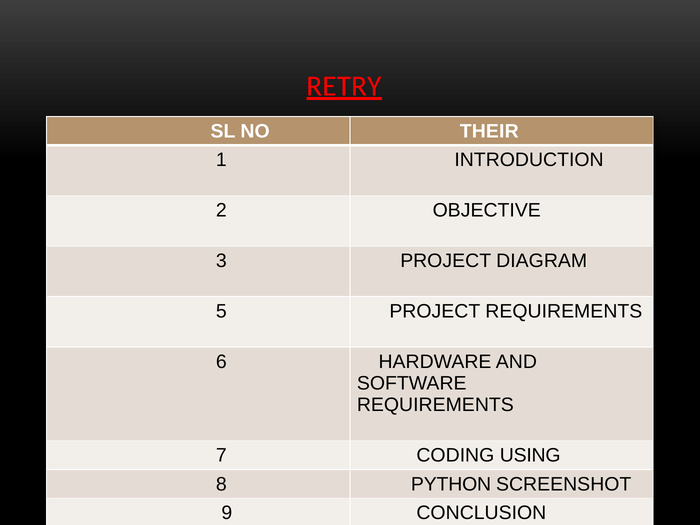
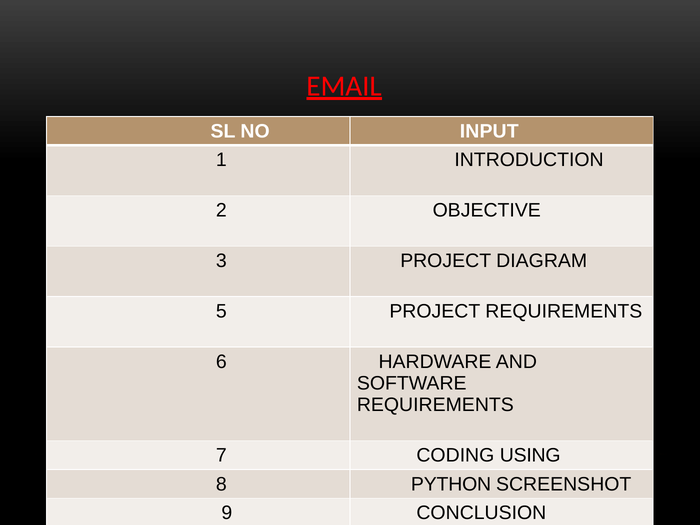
RETRY: RETRY -> EMAIL (344, 86)
THEIR: THEIR -> INPUT (489, 131)
